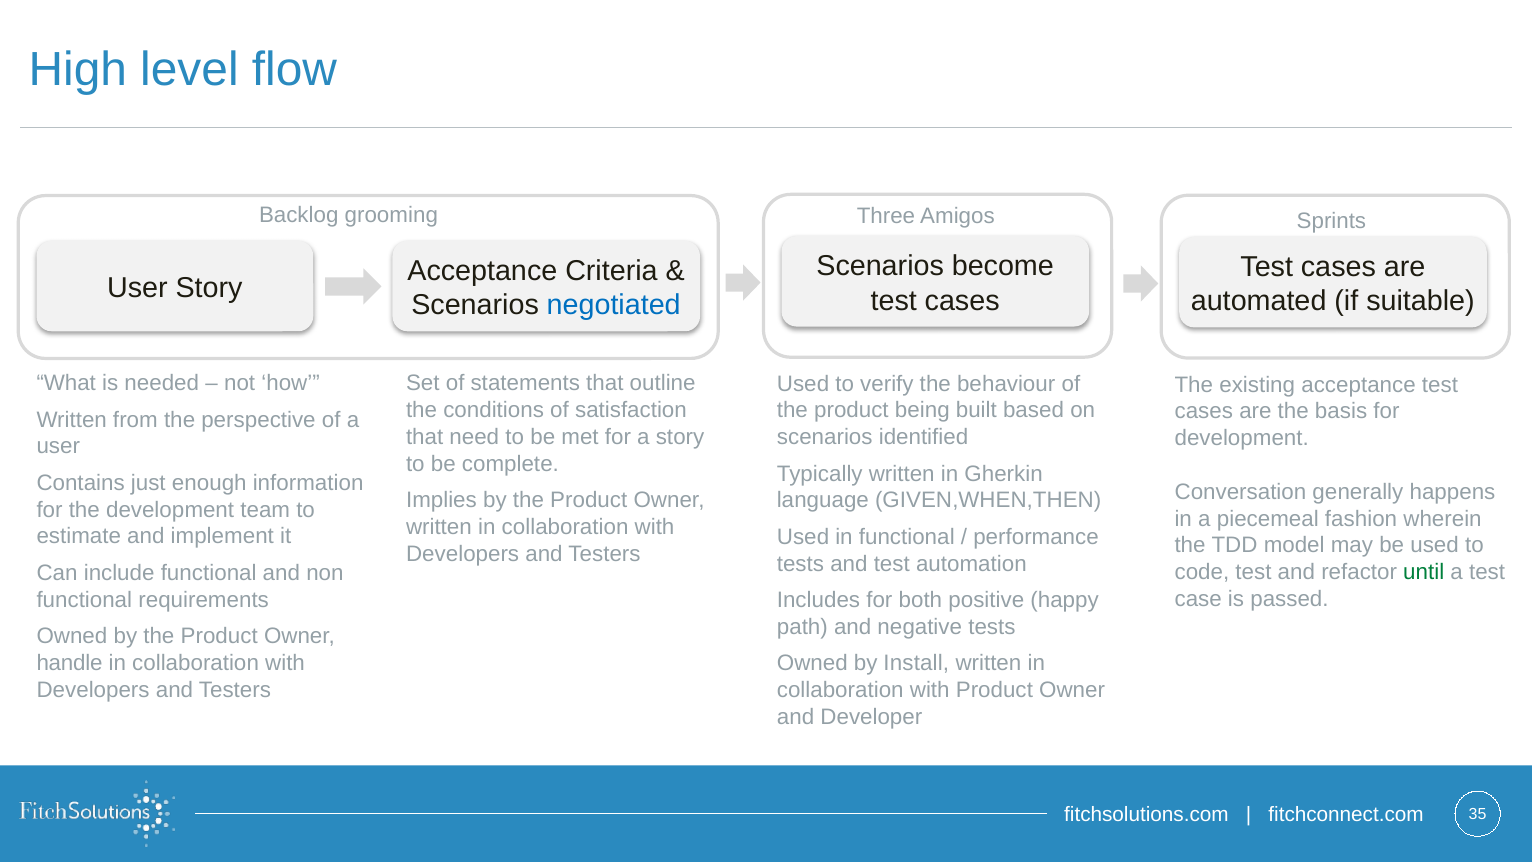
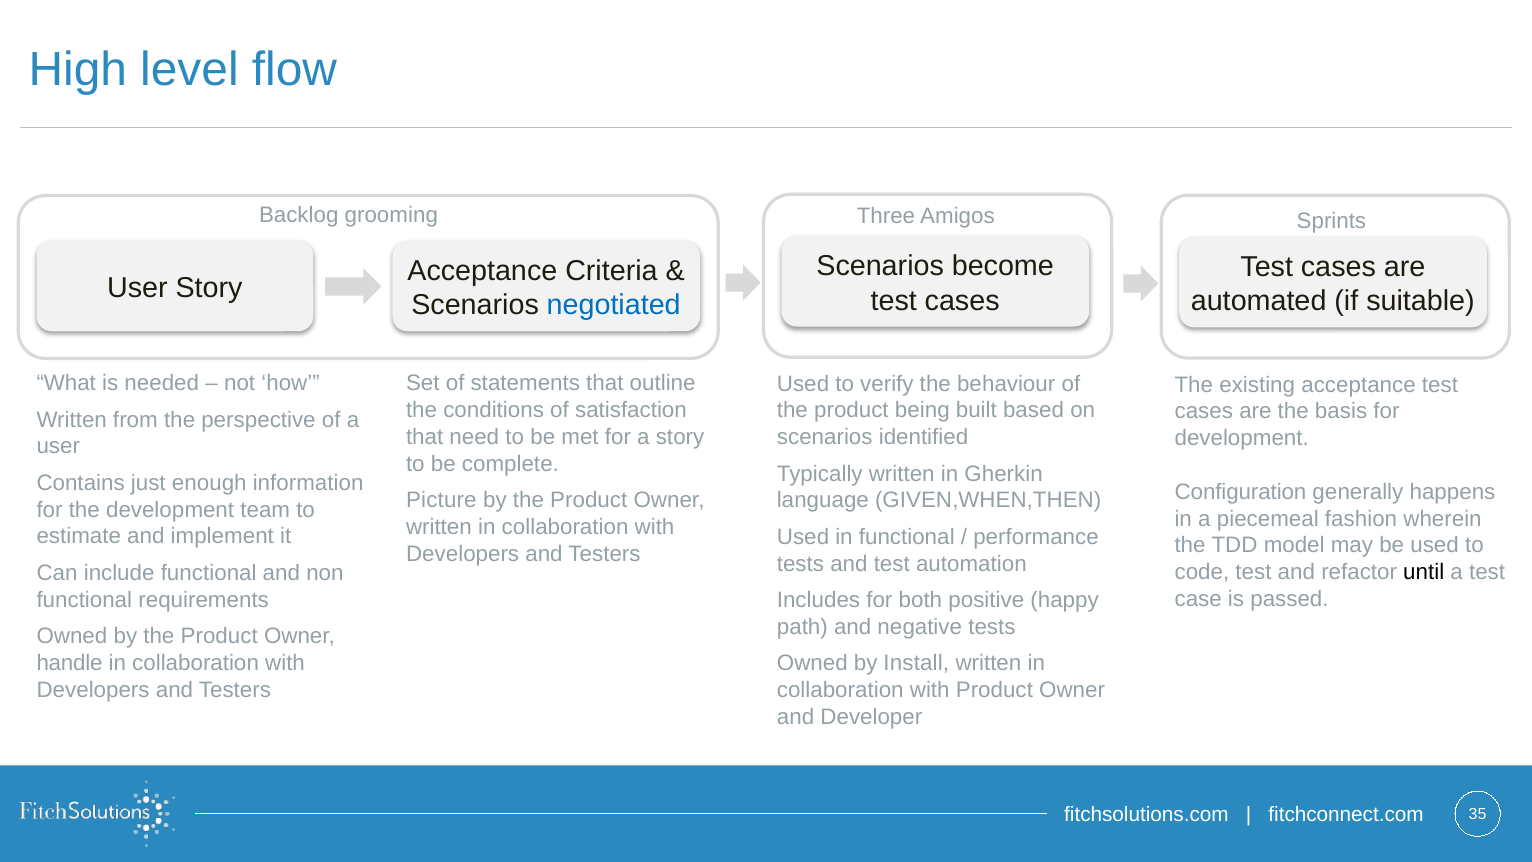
Conversation: Conversation -> Configuration (1241, 492)
Implies: Implies -> Picture (441, 500)
until colour: green -> black (1424, 572)
